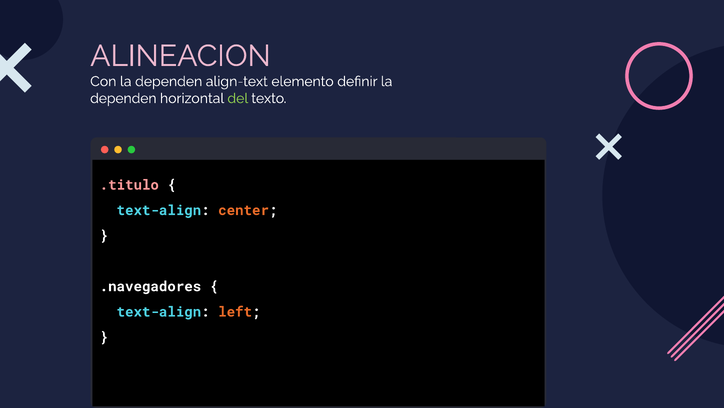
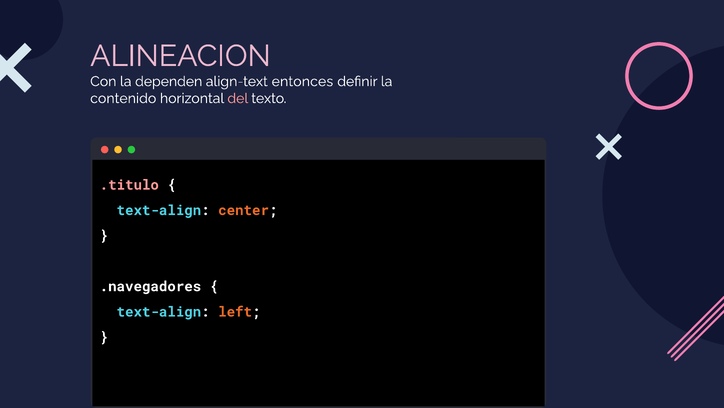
elemento: elemento -> entonces (302, 81)
dependen: dependen -> contenido (123, 98)
del colour: light green -> pink (238, 98)
